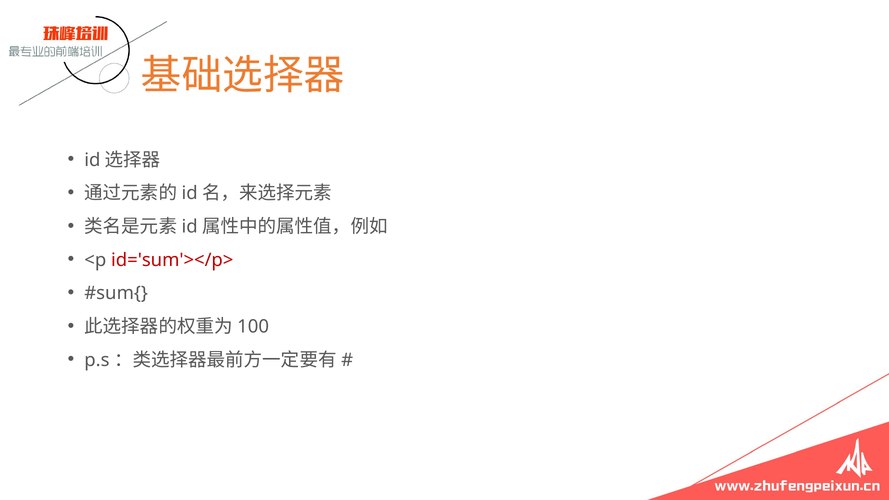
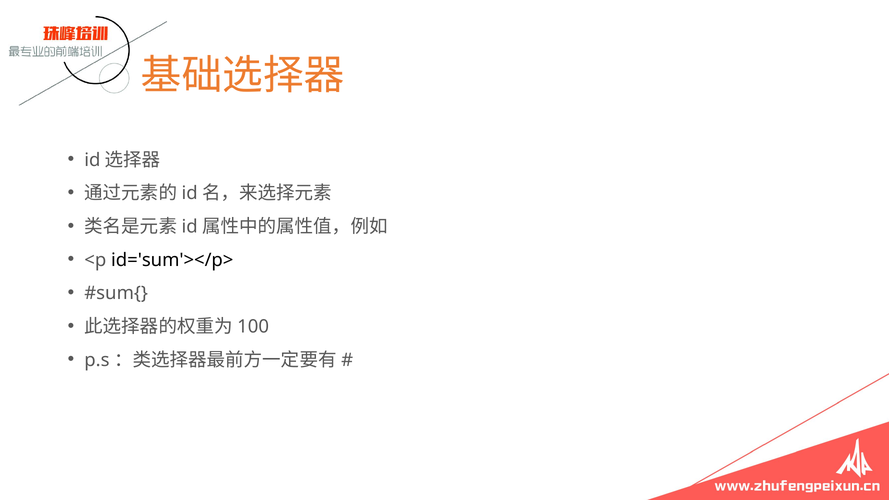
id='sum'></p> colour: red -> black (172, 260)
